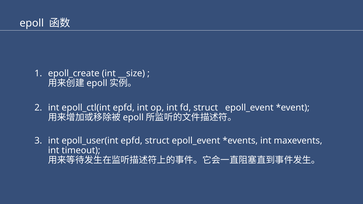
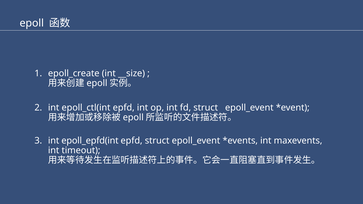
epoll_user(int: epoll_user(int -> epoll_epfd(int (90, 141)
